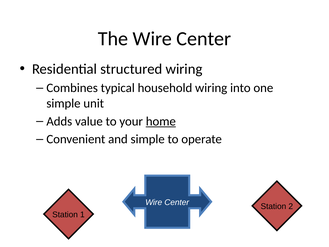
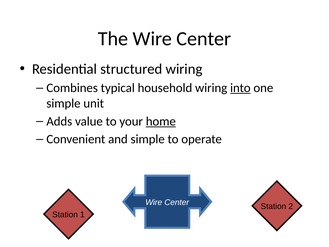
into underline: none -> present (240, 88)
